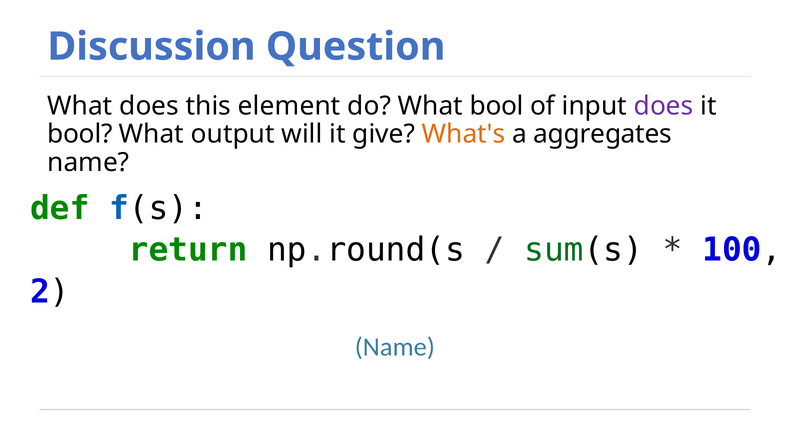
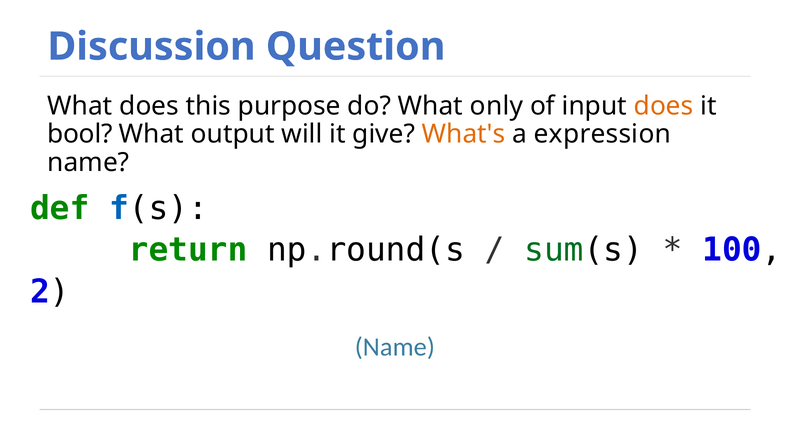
element: element -> purpose (289, 106)
What bool: bool -> only (496, 106)
does colour: purple -> orange (664, 106)
aggregates: aggregates -> expression (602, 134)
